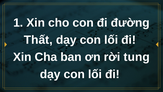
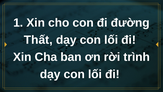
tung: tung -> trình (137, 57)
